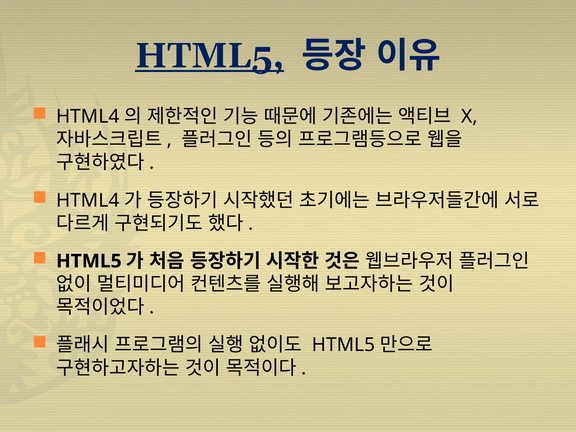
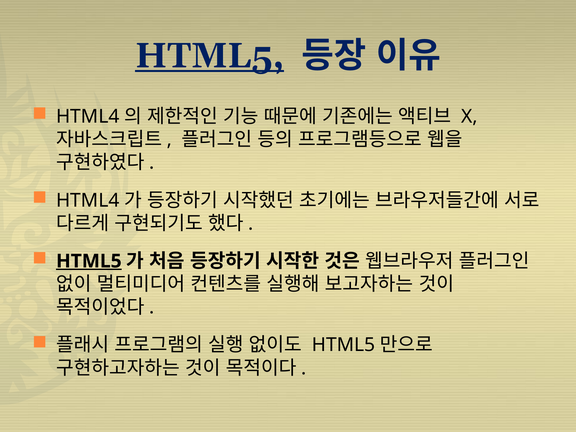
HTML5 underline: none -> present (89, 261)
